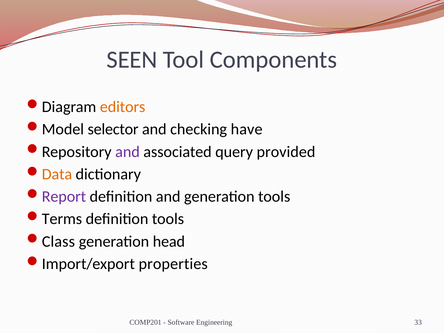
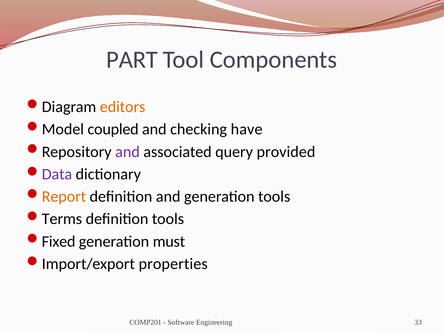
SEEN: SEEN -> PART (132, 60)
selector: selector -> coupled (113, 129)
Data colour: orange -> purple (57, 174)
Report colour: purple -> orange (64, 197)
Class: Class -> Fixed (59, 241)
head: head -> must (169, 241)
